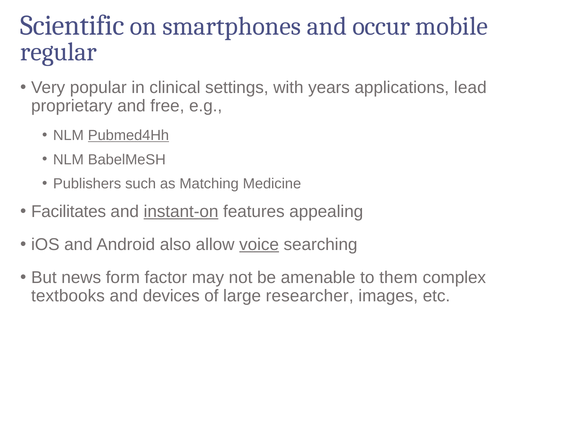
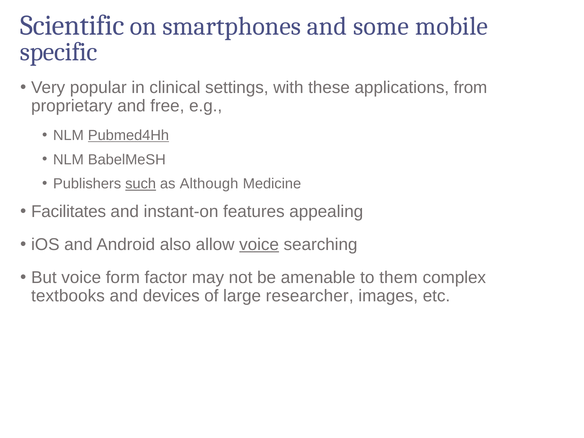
occur: occur -> some (381, 26)
regular: regular -> specific (59, 52)
years: years -> these (329, 88)
lead: lead -> from (470, 88)
such underline: none -> present (141, 184)
Matching: Matching -> Although (209, 184)
instant-on underline: present -> none (181, 212)
But news: news -> voice (81, 278)
